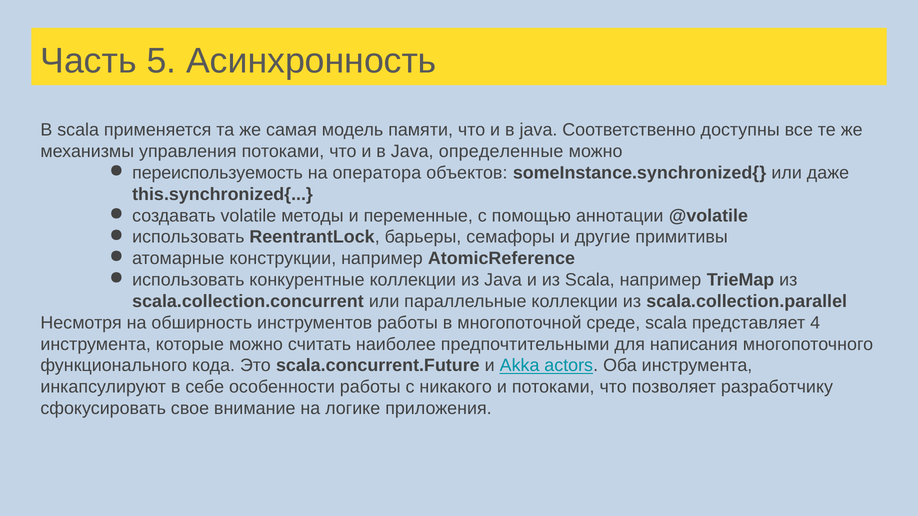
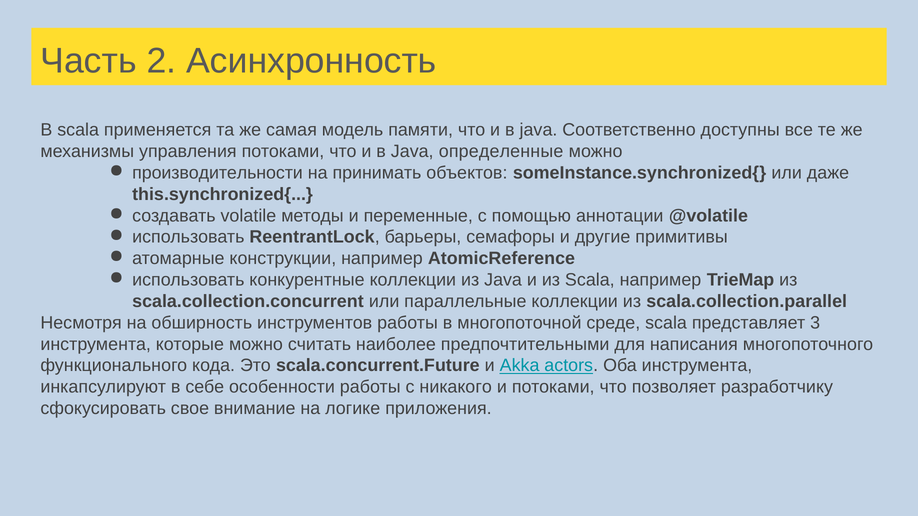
5: 5 -> 2 (161, 61)
переиспользуемость: переиспользуемость -> производительности (218, 173)
оператора: оператора -> принимать (377, 173)
4: 4 -> 3 (815, 323)
